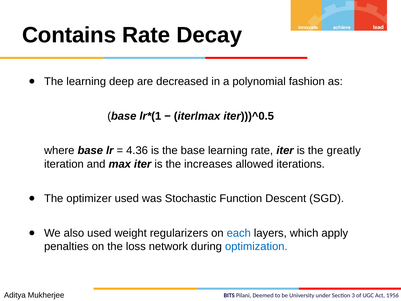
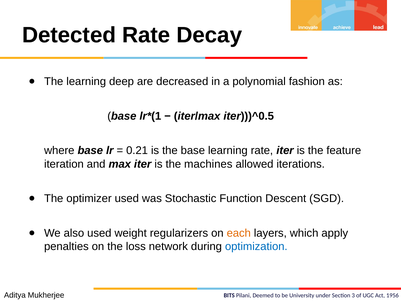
Contains: Contains -> Detected (69, 35)
4.36: 4.36 -> 0.21 (137, 151)
greatly: greatly -> feature (344, 151)
increases: increases -> machines (208, 164)
each colour: blue -> orange (239, 233)
